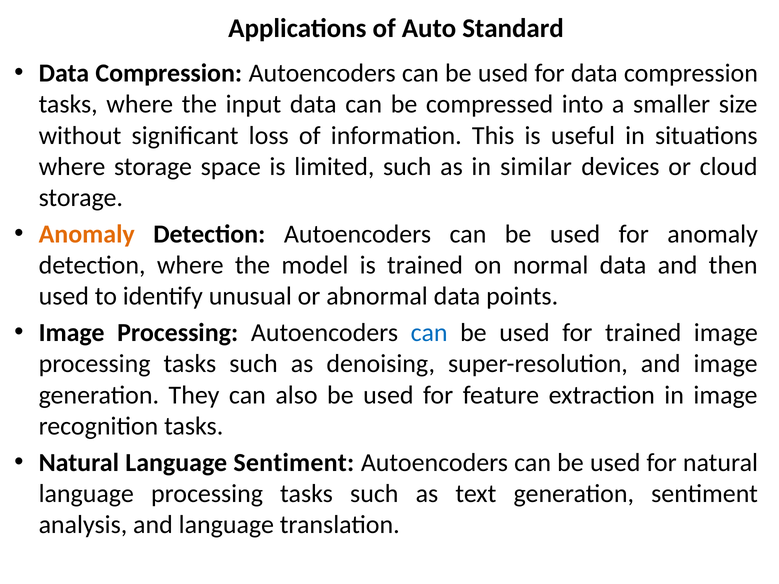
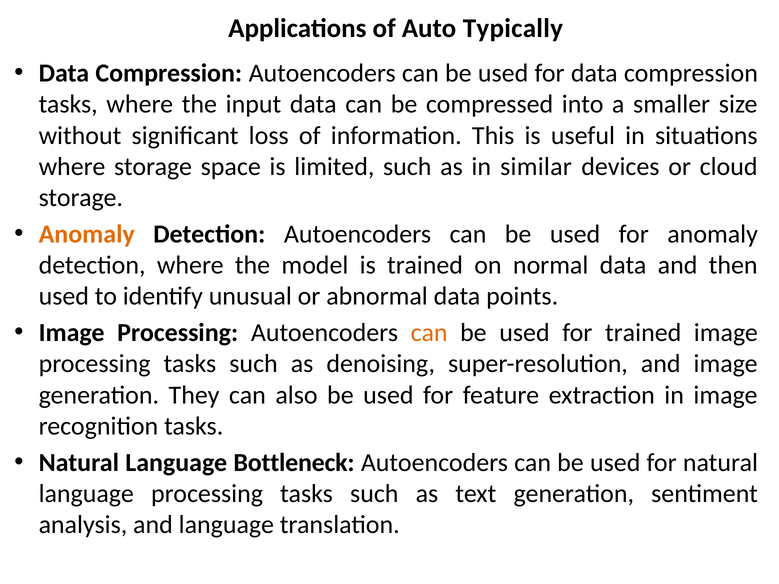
Standard: Standard -> Typically (513, 28)
can colour: blue -> orange (429, 333)
Language Sentiment: Sentiment -> Bottleneck (294, 463)
